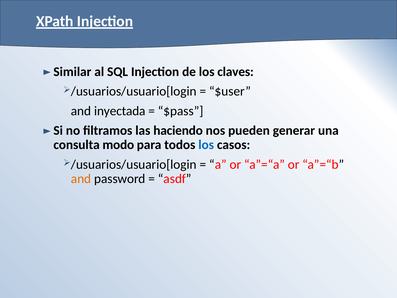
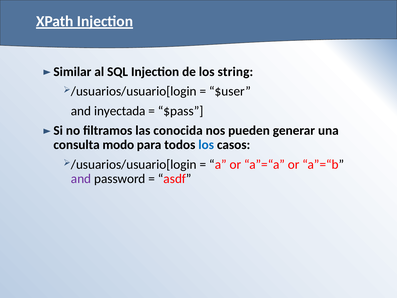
claves: claves -> string (235, 72)
haciendo: haciendo -> conocida (178, 130)
and colour: orange -> purple (81, 179)
